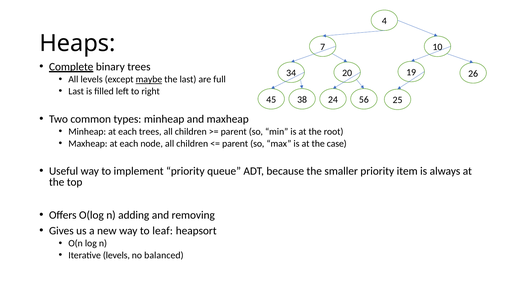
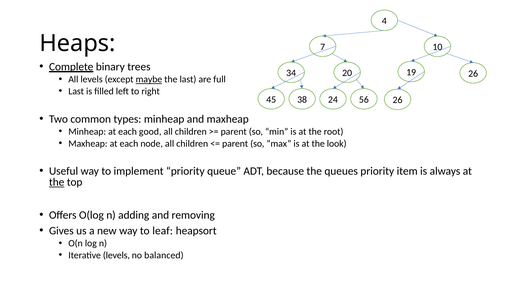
45 25: 25 -> 26 (398, 100)
each trees: trees -> good (150, 132)
case: case -> look (337, 144)
smaller: smaller -> queues (341, 171)
the underline: none -> present (57, 182)
